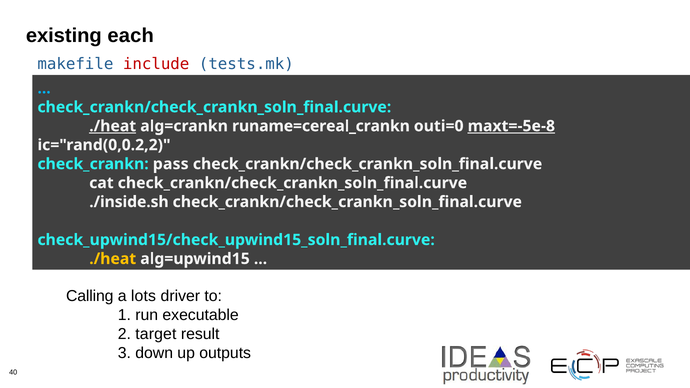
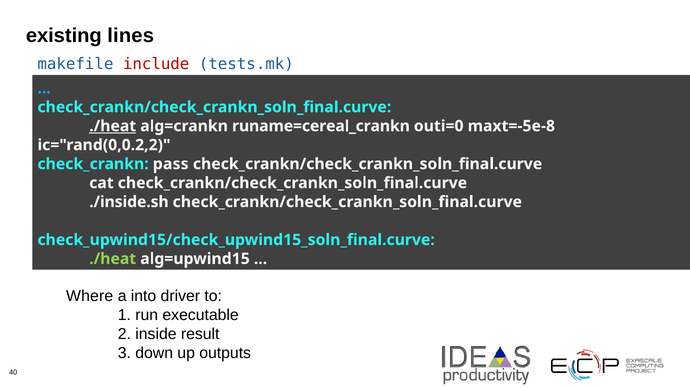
each: each -> lines (131, 36)
maxt=-5e-8 underline: present -> none (511, 126)
./heat colour: yellow -> light green (113, 259)
Calling: Calling -> Where (90, 296)
lots: lots -> into (144, 296)
target: target -> inside (156, 334)
